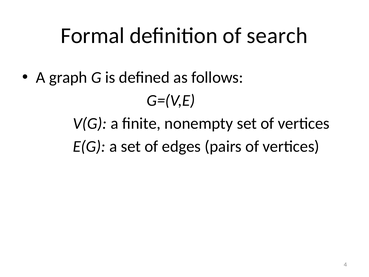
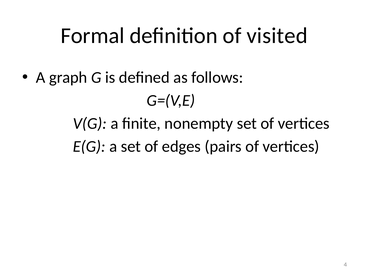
search: search -> visited (277, 36)
